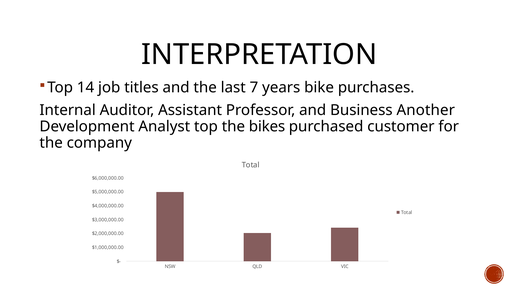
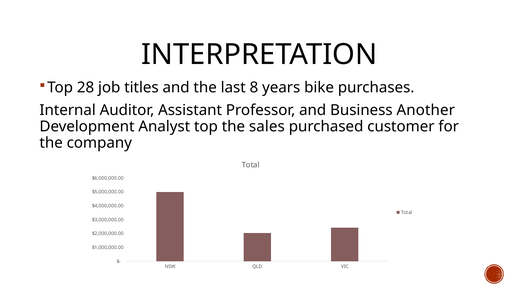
14: 14 -> 28 (86, 88)
7: 7 -> 8 (254, 88)
bikes: bikes -> sales (267, 127)
